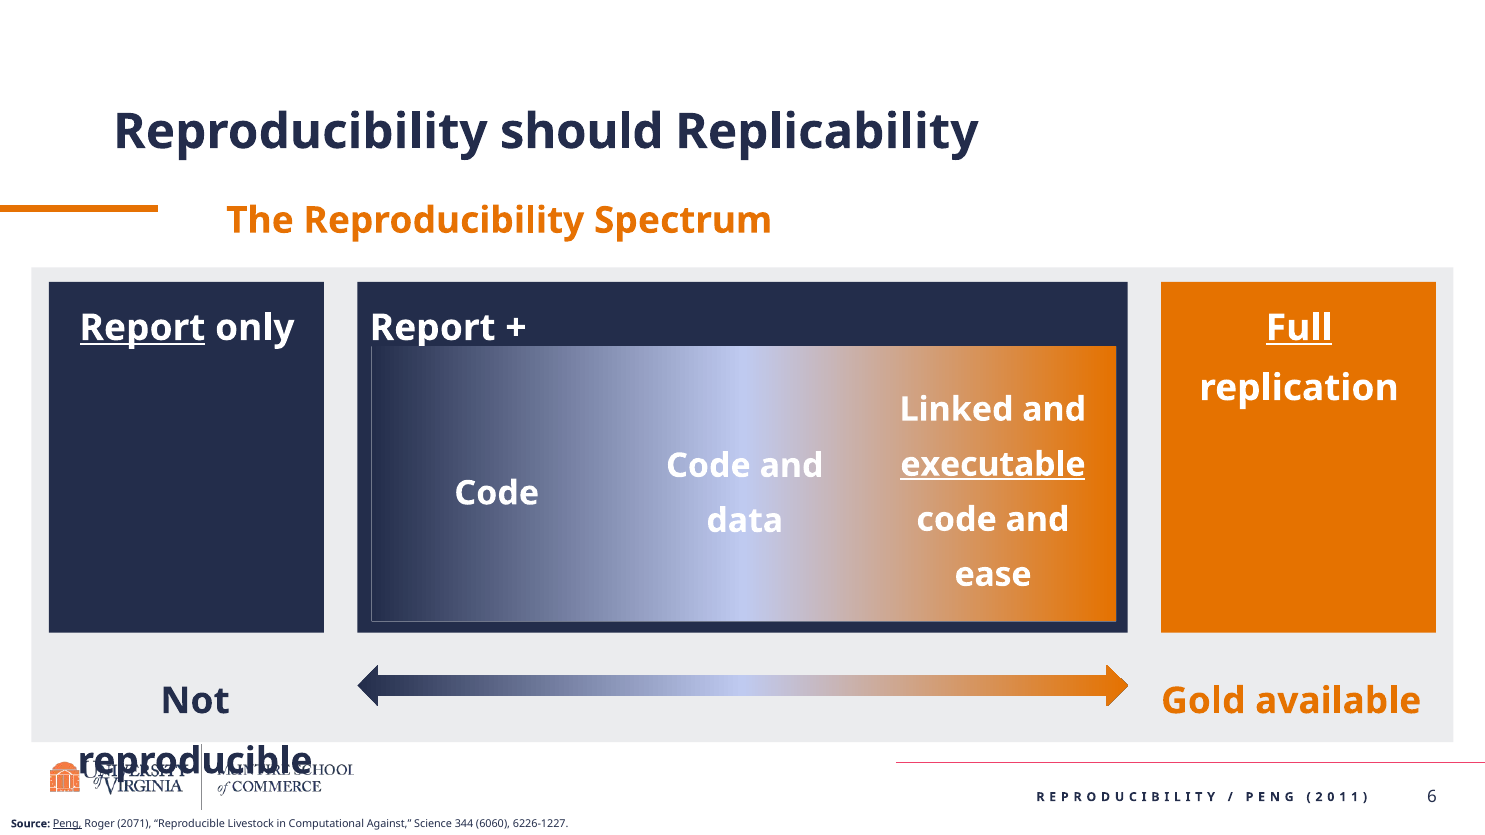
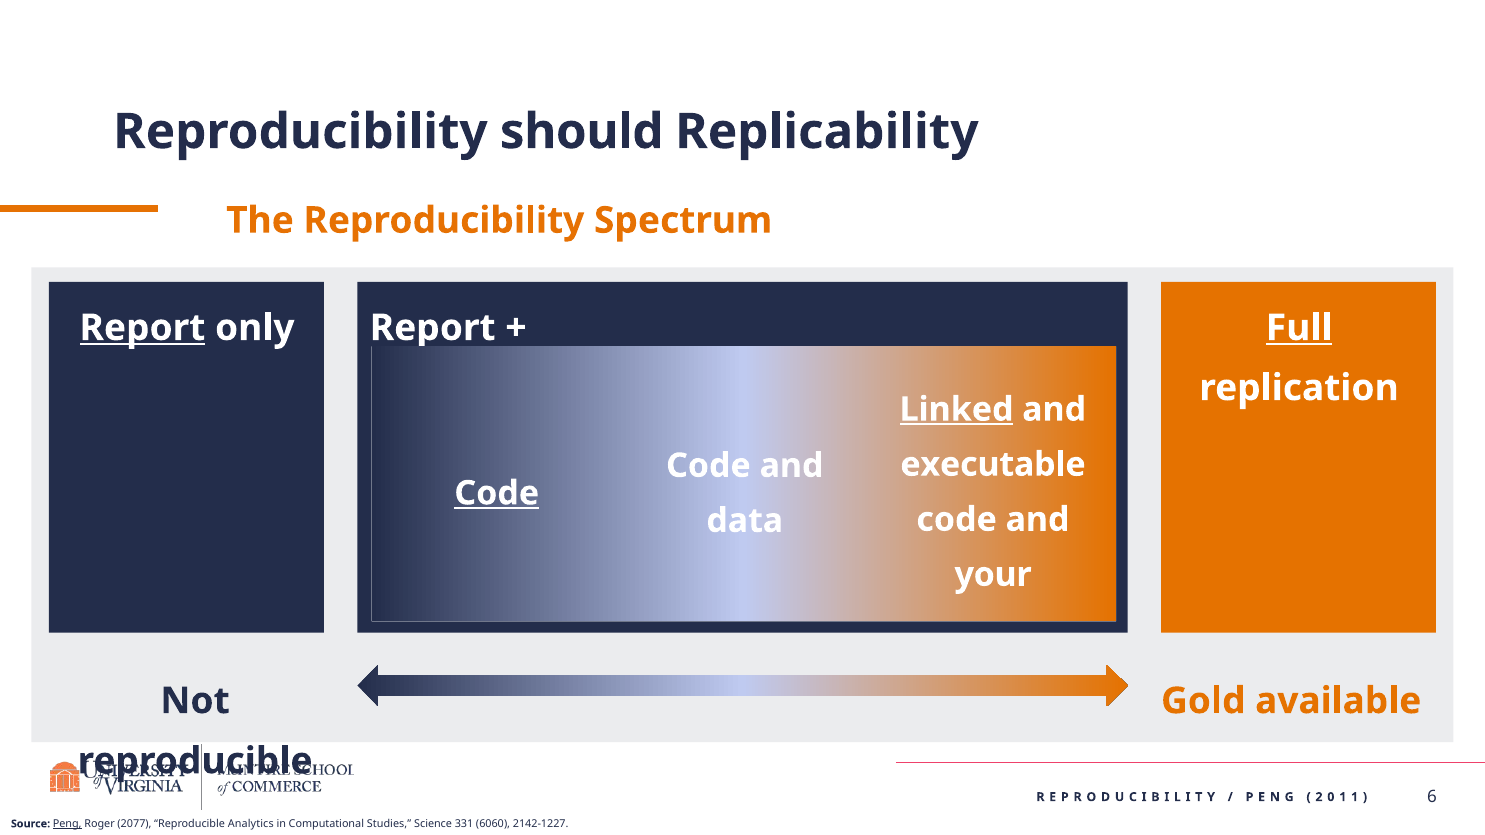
Linked underline: none -> present (957, 410)
executable underline: present -> none (993, 465)
Code underline: none -> present (497, 493)
ease: ease -> your (993, 575)
2071: 2071 -> 2077 (135, 824)
Livestock: Livestock -> Analytics (251, 824)
Against: Against -> Studies (389, 824)
344: 344 -> 331 (464, 824)
6226-1227: 6226-1227 -> 2142-1227 (541, 824)
